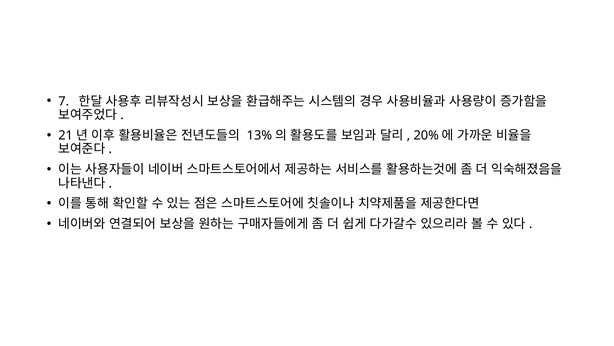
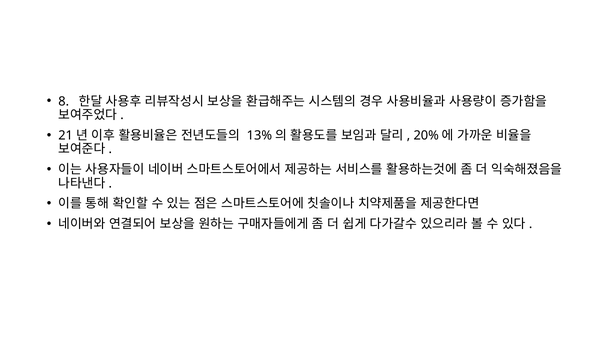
7: 7 -> 8 (64, 101)
